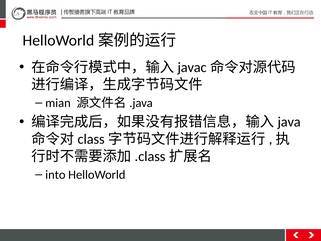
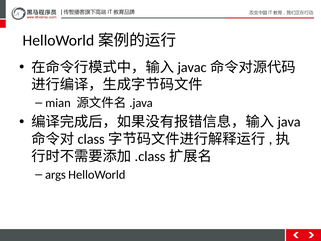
into: into -> args (55, 175)
